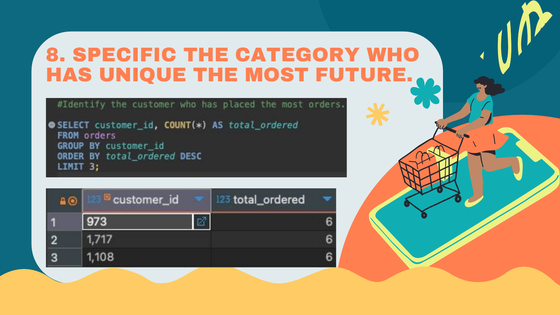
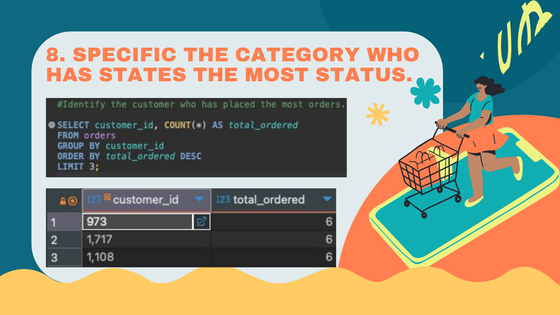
UNIQUE: UNIQUE -> STATES (143, 75)
FUTURE: FUTURE -> STATUS (364, 75)
